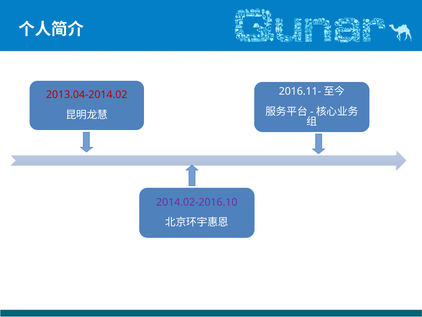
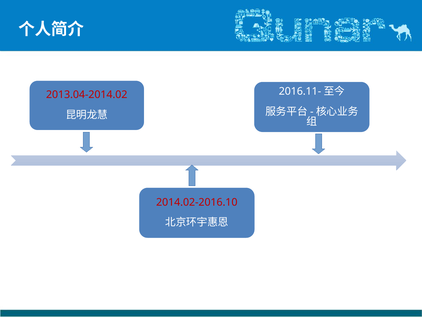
2014.02-2016.10 colour: purple -> red (197, 202)
